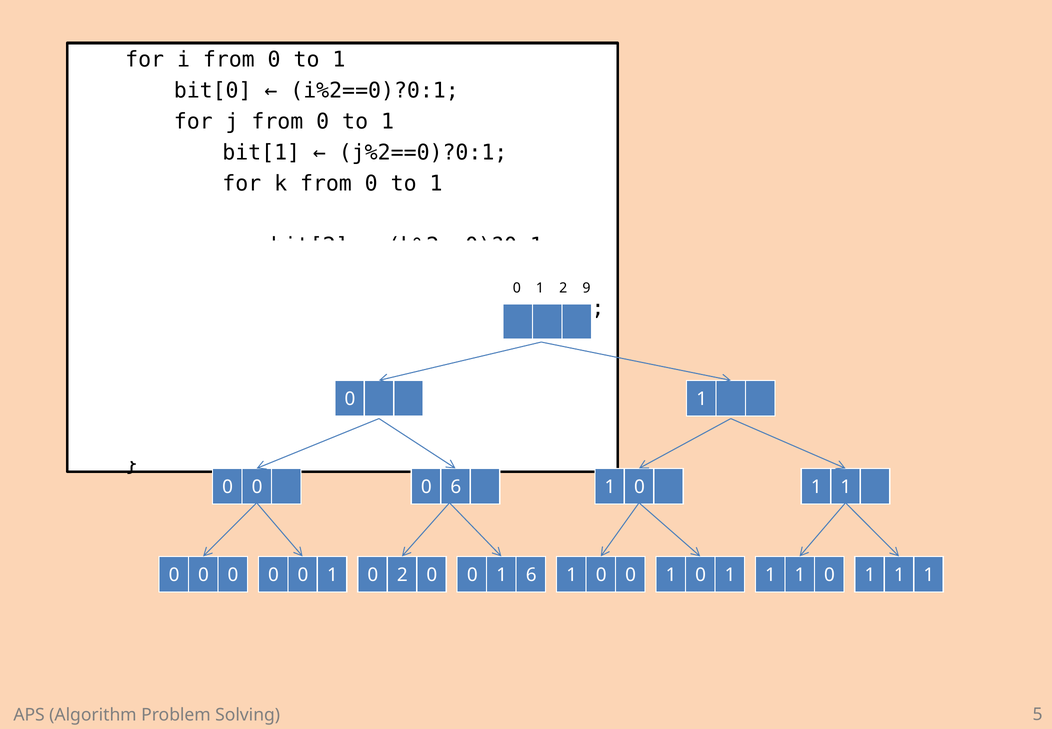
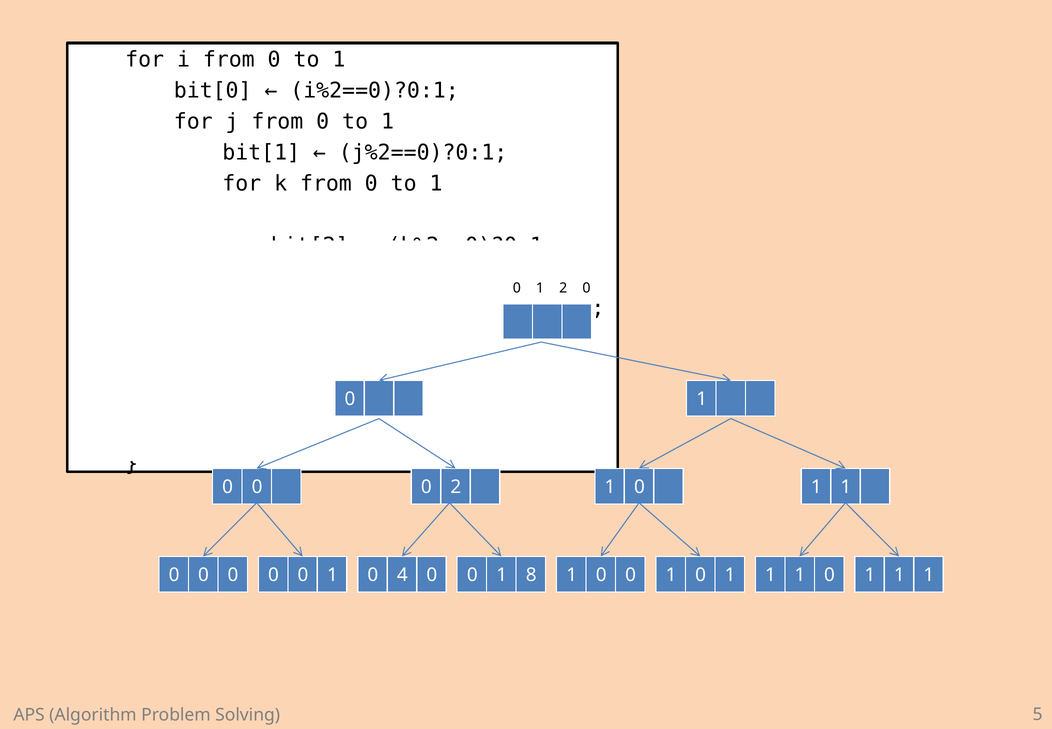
2 9: 9 -> 0 (587, 288)
0 6: 6 -> 2 (456, 487)
0 2: 2 -> 4 (402, 575)
1 6: 6 -> 8 (531, 575)
